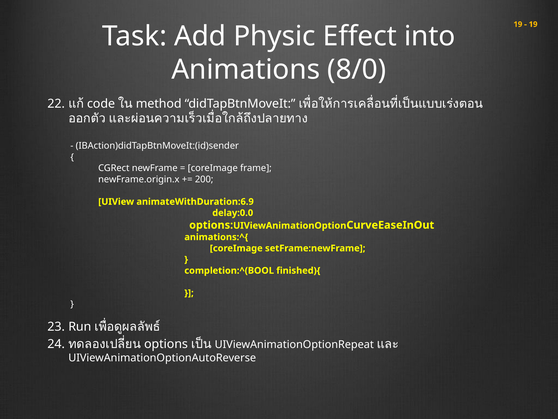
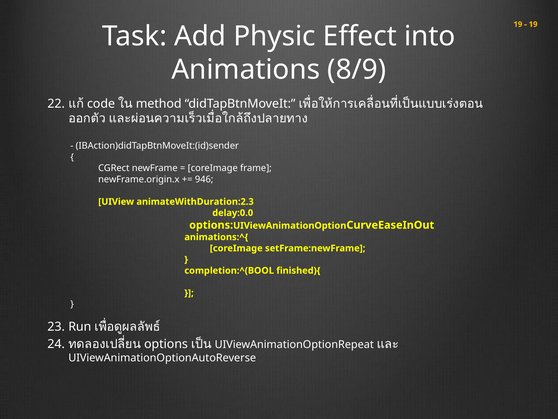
8/0: 8/0 -> 8/9 (357, 70)
200: 200 -> 946 (204, 179)
animateWithDuration:6.9: animateWithDuration:6.9 -> animateWithDuration:2.3 (195, 201)
